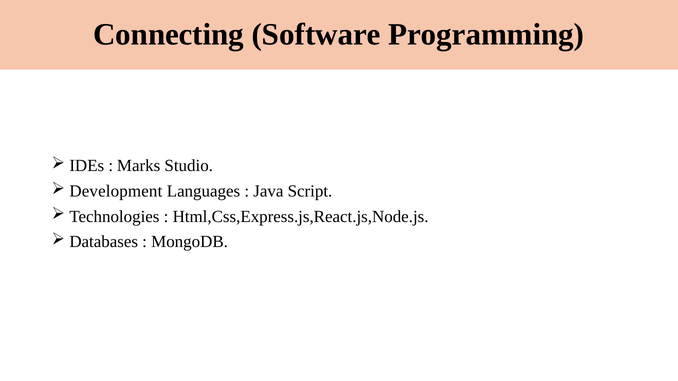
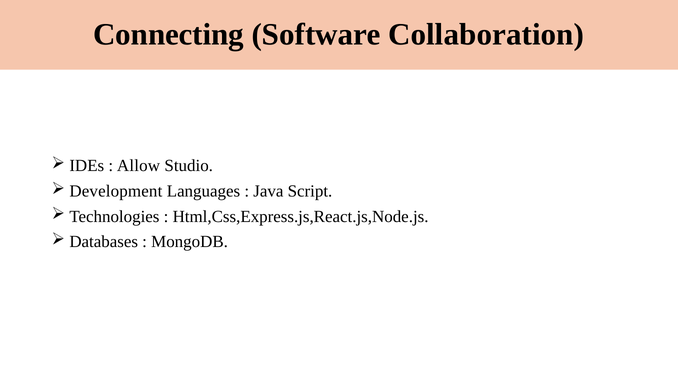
Programming: Programming -> Collaboration (486, 35)
Marks: Marks -> Allow (139, 166)
